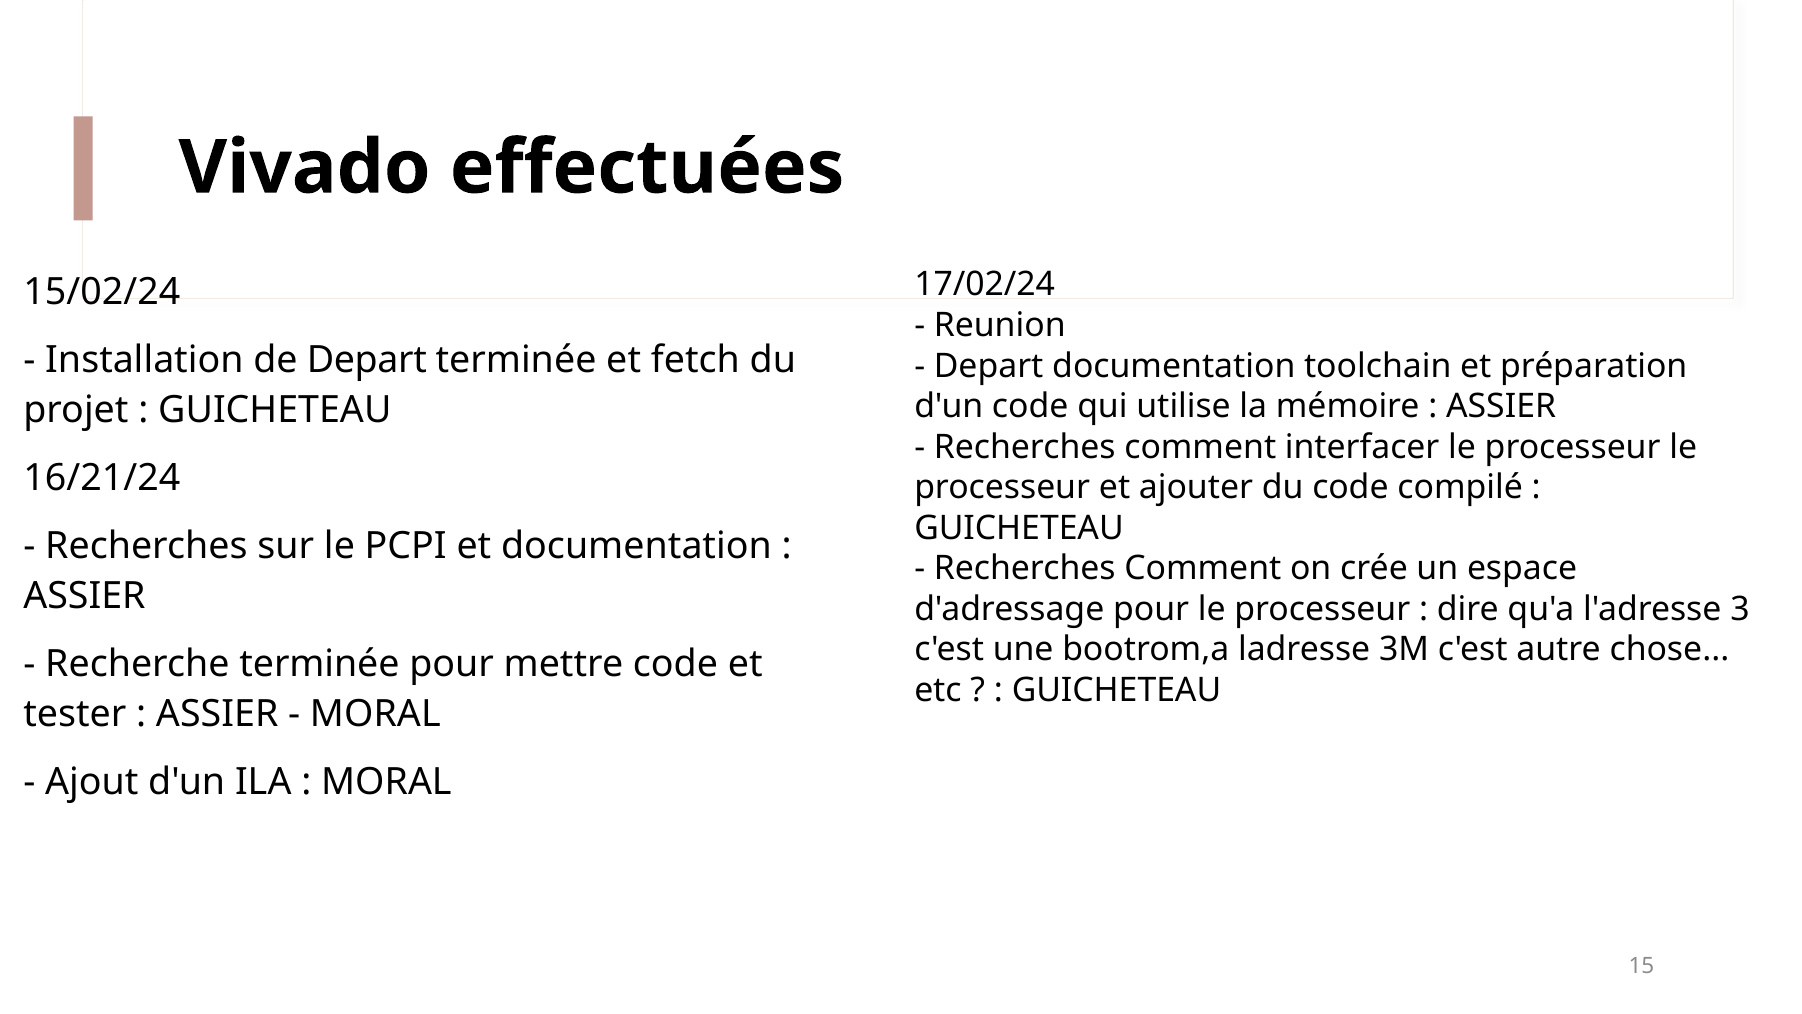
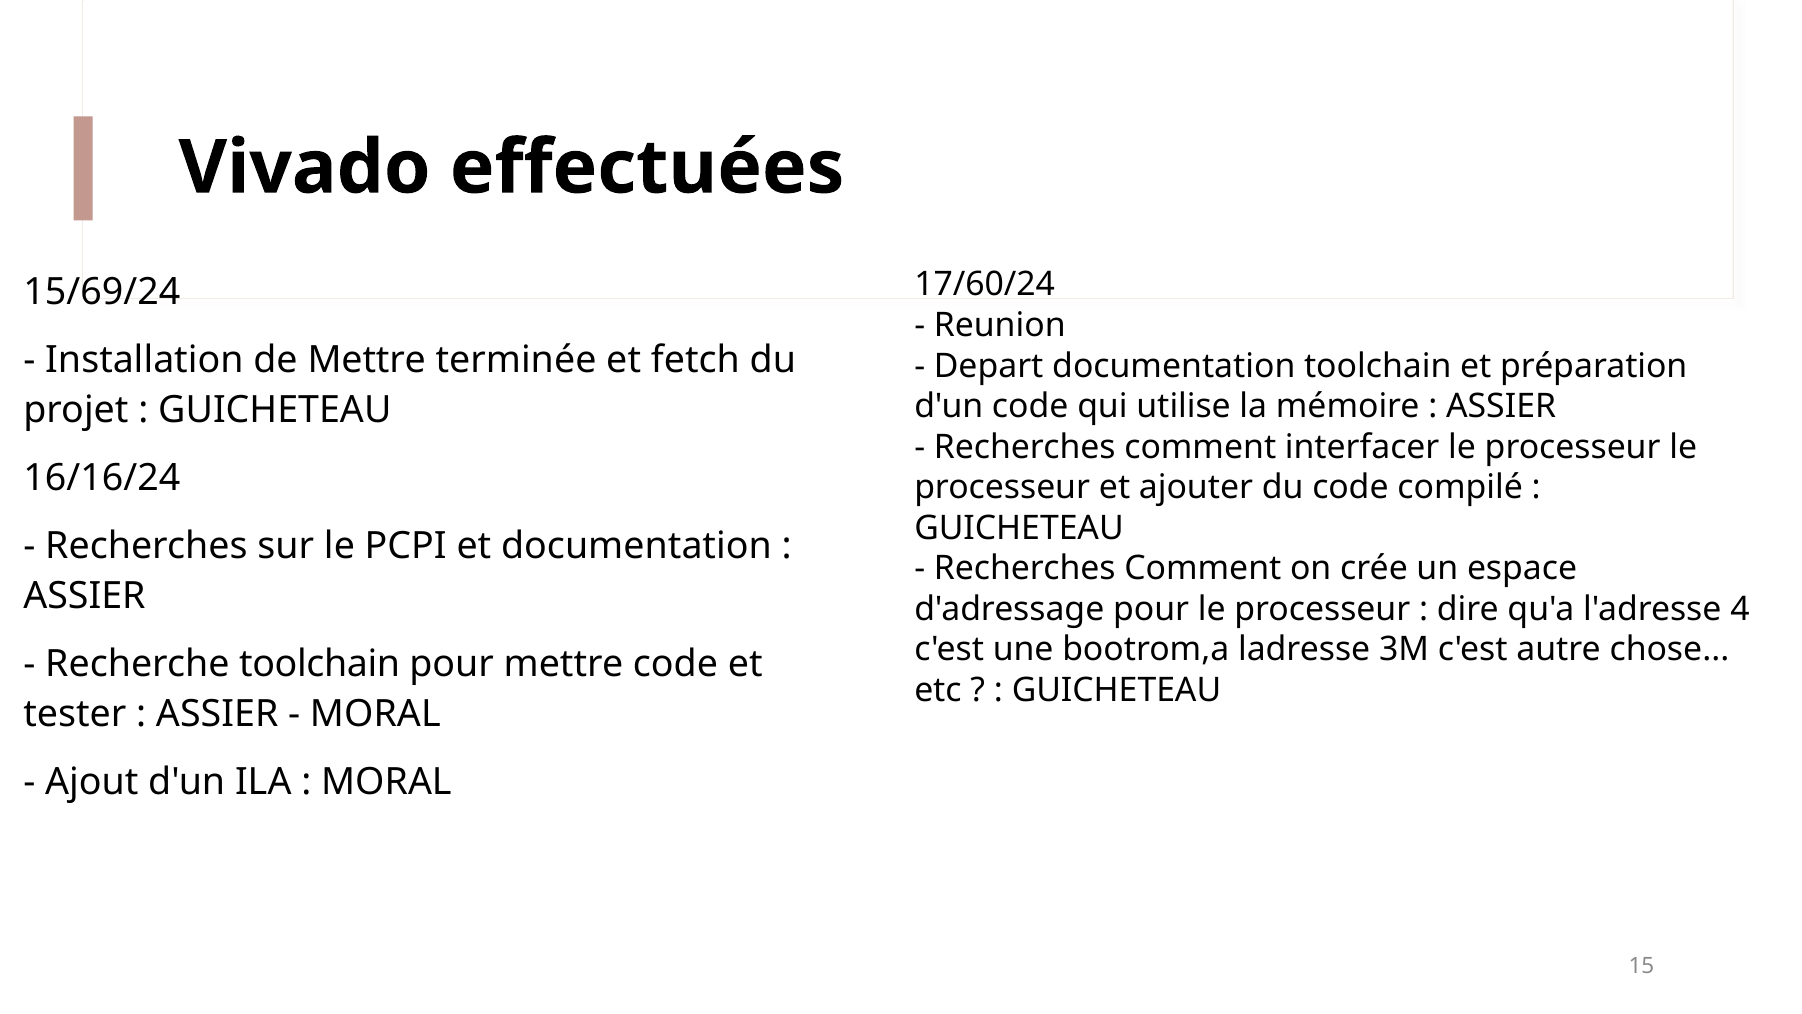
17/02/24: 17/02/24 -> 17/60/24 (985, 285)
15/02/24: 15/02/24 -> 15/69/24 (102, 292)
de Depart: Depart -> Mettre (367, 360)
16/21/24: 16/21/24 -> 16/16/24 (102, 478)
3: 3 -> 4 (1740, 609)
Recherche terminée: terminée -> toolchain (320, 664)
